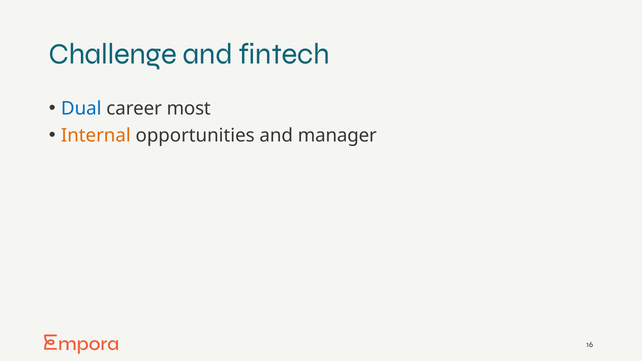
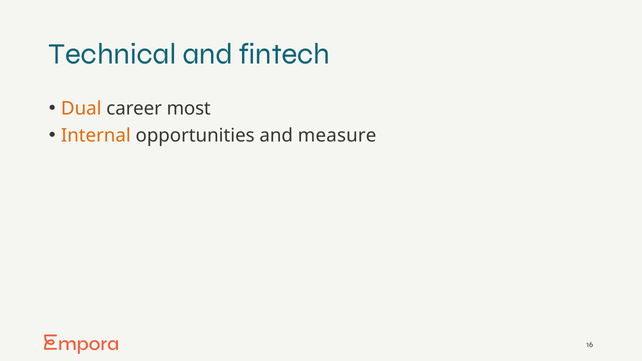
Challenge: Challenge -> Technical (113, 54)
Dual colour: blue -> orange (81, 109)
manager: manager -> measure (337, 135)
